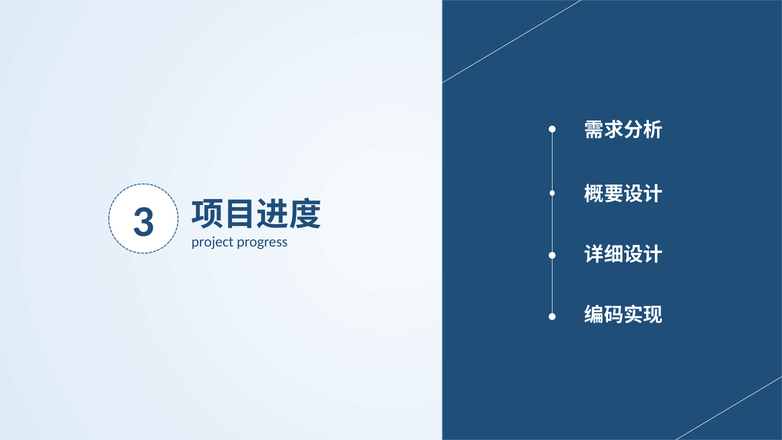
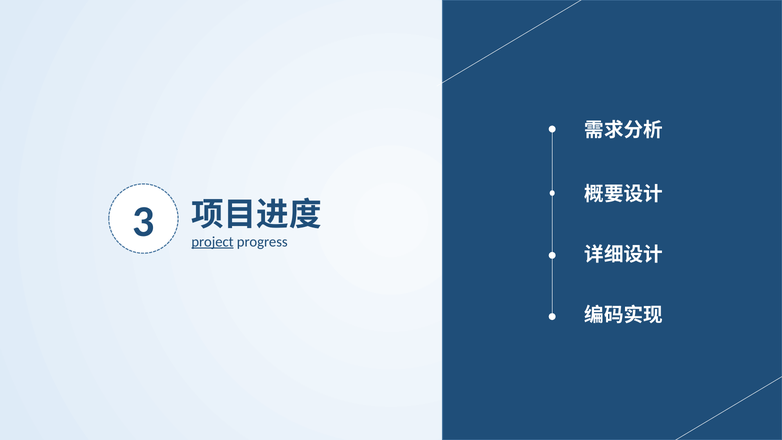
project underline: none -> present (212, 242)
